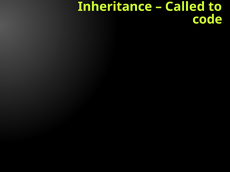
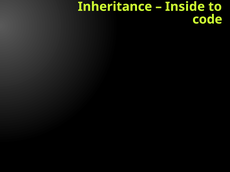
Called: Called -> Inside (185, 7)
